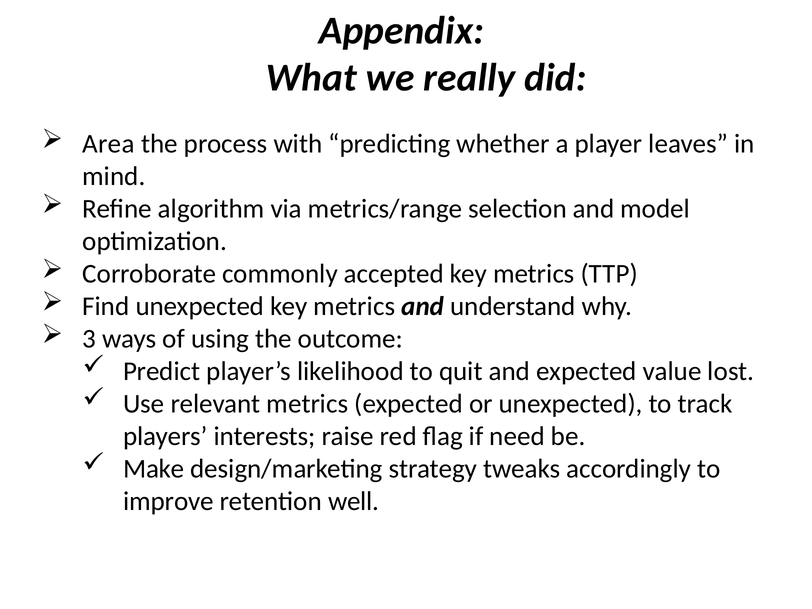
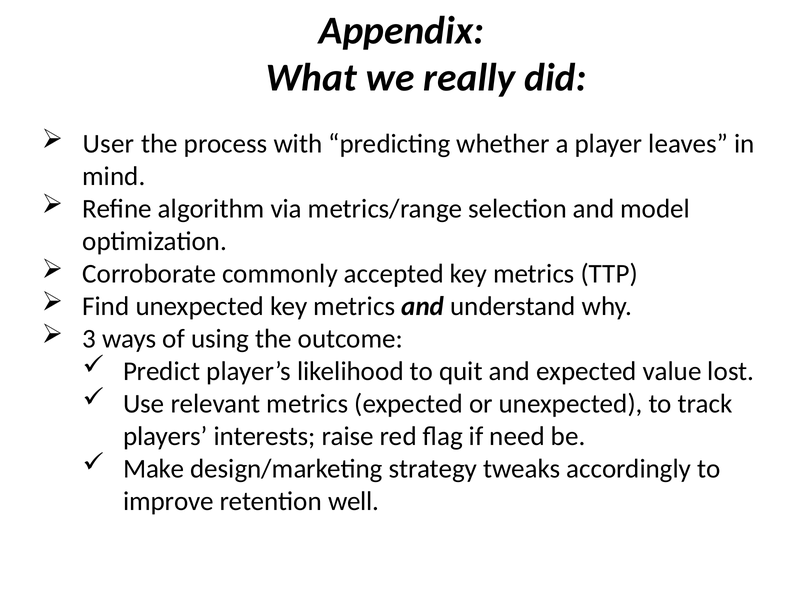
Area: Area -> User (109, 144)
